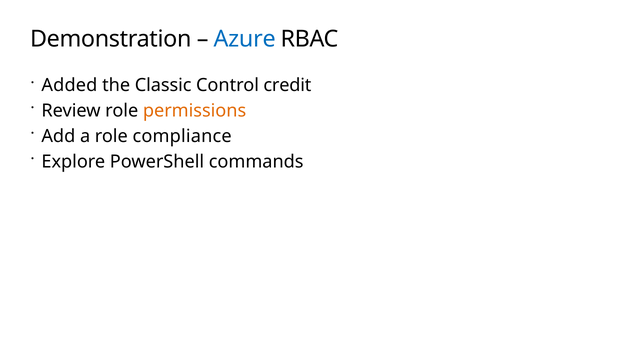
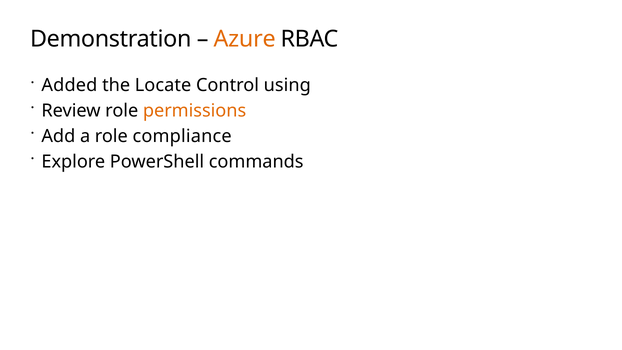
Azure colour: blue -> orange (245, 39)
Classic: Classic -> Locate (163, 85)
credit: credit -> using (287, 85)
